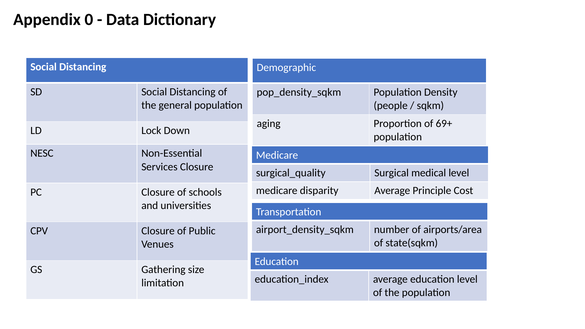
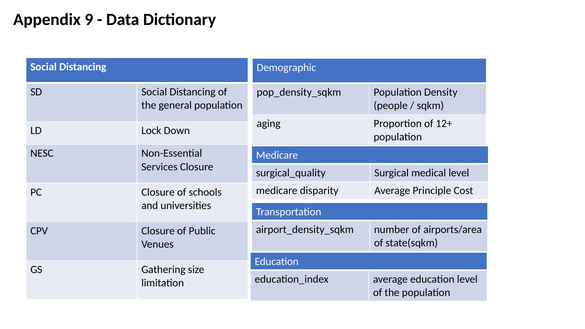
0: 0 -> 9 (89, 19)
69+: 69+ -> 12+ (444, 124)
